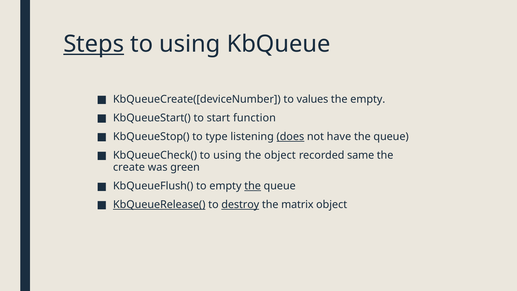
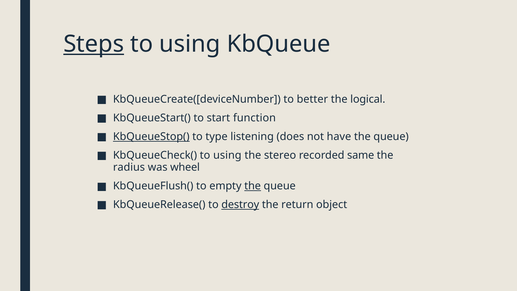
values: values -> better (312, 99)
the empty: empty -> logical (368, 99)
KbQueueStop( underline: none -> present (151, 136)
does underline: present -> none (290, 136)
the object: object -> stereo (280, 155)
create: create -> radius (129, 167)
green: green -> wheel (185, 167)
KbQueueRelease( underline: present -> none (159, 205)
matrix: matrix -> return (297, 205)
